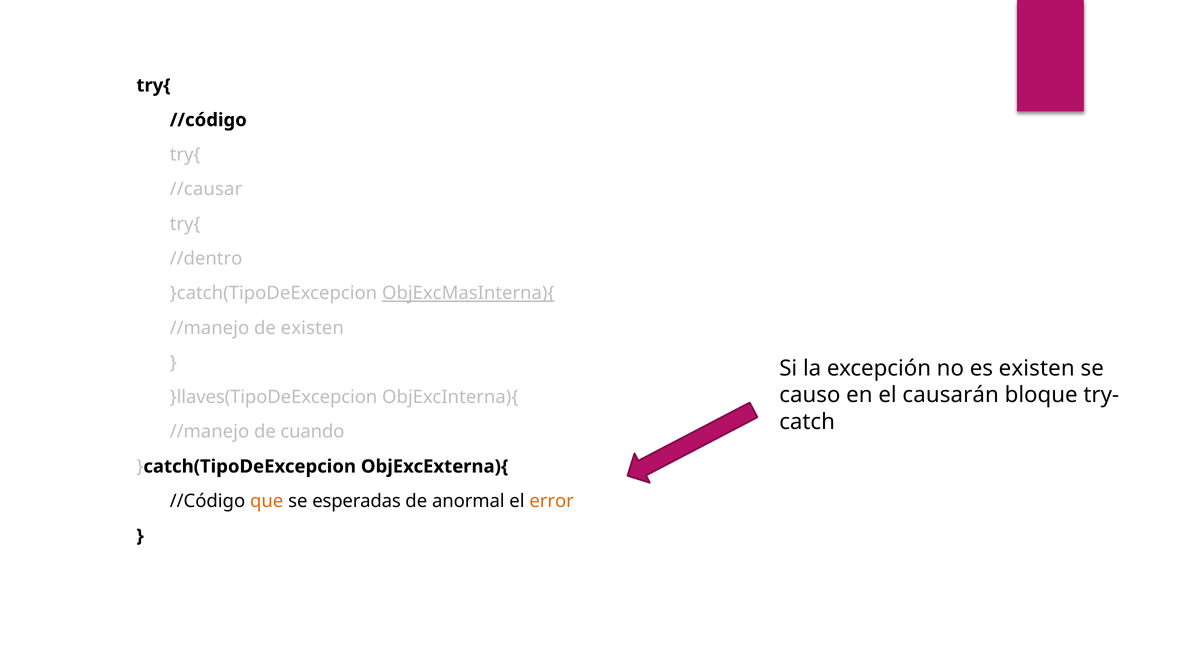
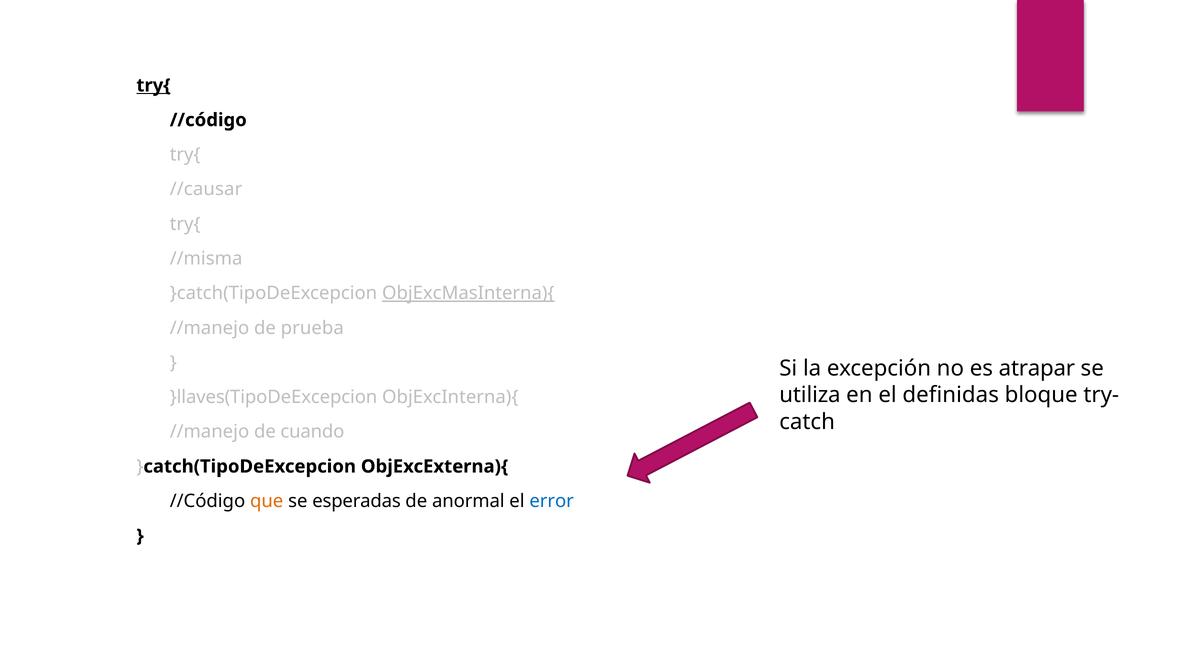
try{ underline: none -> present (153, 85)
//dentro: //dentro -> //misma (206, 259)
de existen: existen -> prueba (312, 328)
es existen: existen -> atrapar (1037, 369)
causo: causo -> utiliza (810, 395)
causarán: causarán -> definidas (951, 395)
error colour: orange -> blue (552, 501)
